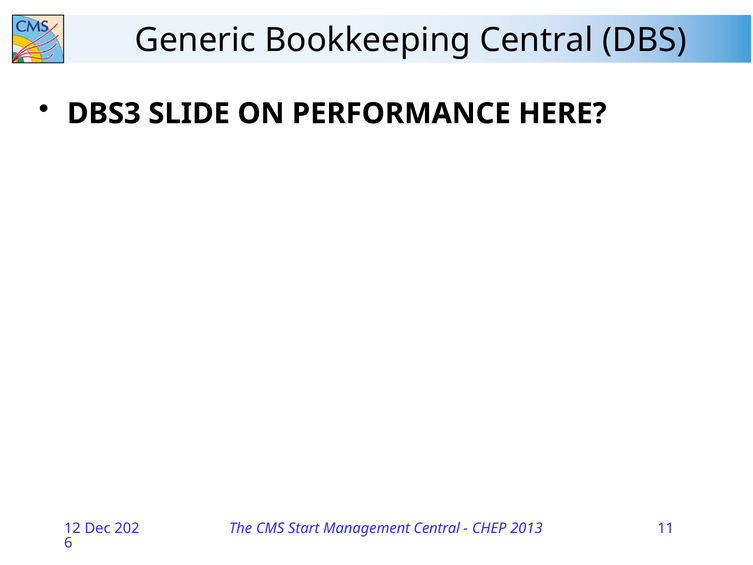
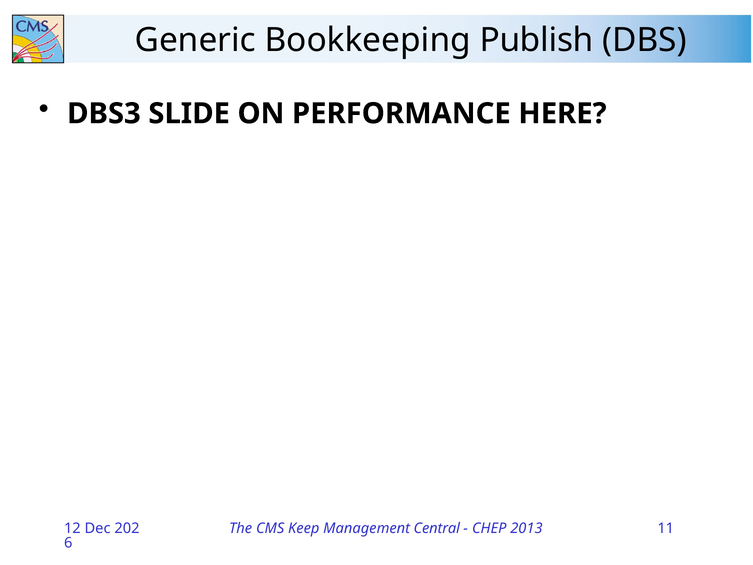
Bookkeeping Central: Central -> Publish (537, 40)
Start: Start -> Keep (304, 528)
